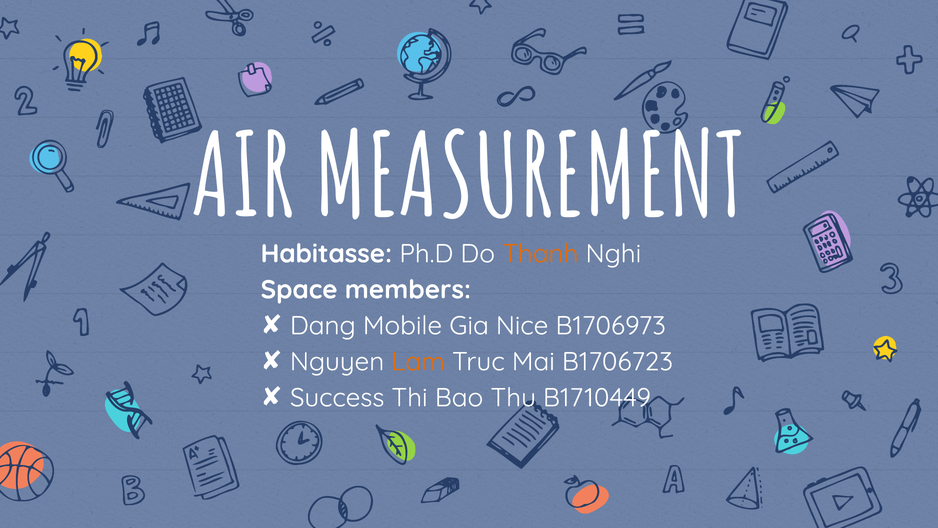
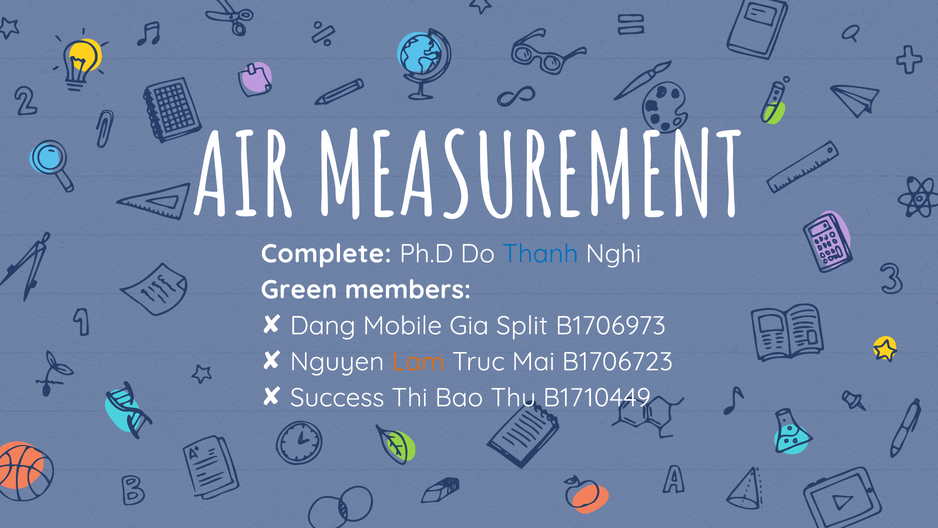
Habitasse: Habitasse -> Complete (326, 254)
Thanh colour: orange -> blue (540, 254)
Space: Space -> Green (299, 290)
Nice: Nice -> Split (522, 326)
